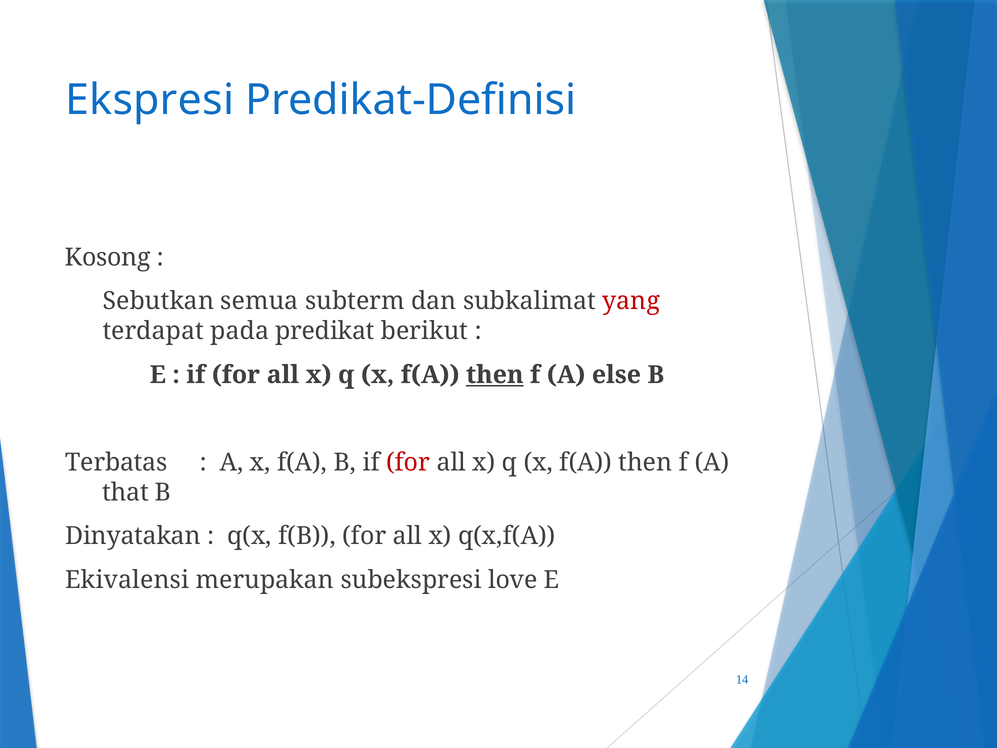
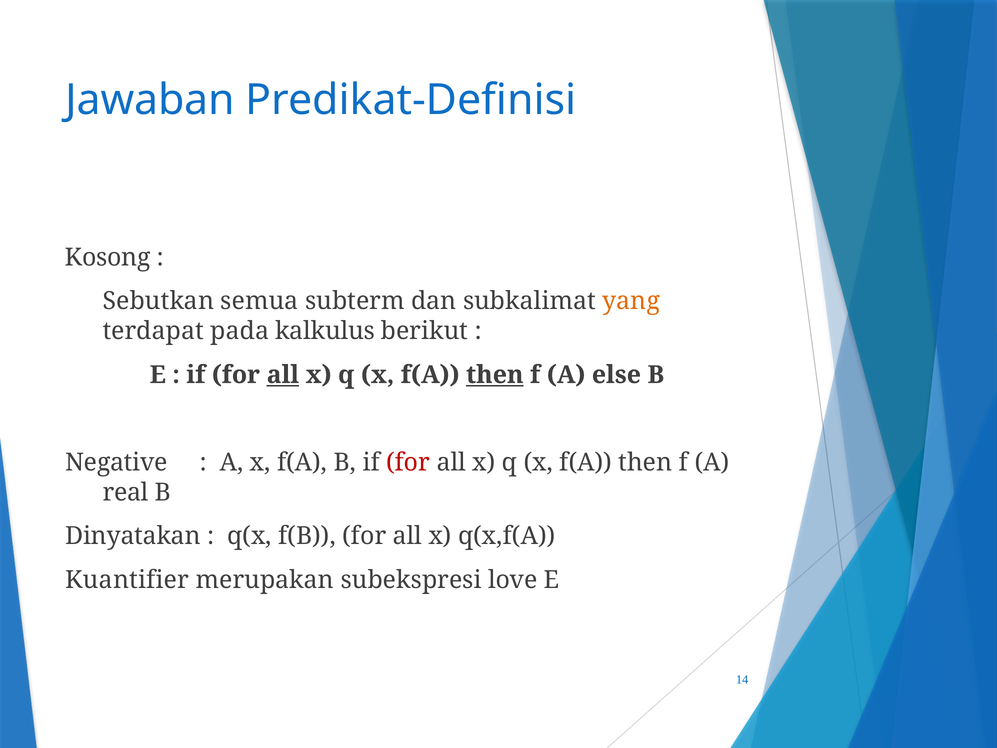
Ekspresi: Ekspresi -> Jawaban (150, 100)
yang colour: red -> orange (631, 301)
predikat: predikat -> kalkulus (325, 331)
all underline: none -> present (283, 375)
Terbatas: Terbatas -> Negative (116, 462)
that: that -> real (126, 492)
Ekivalensi: Ekivalensi -> Kuantifier (127, 580)
